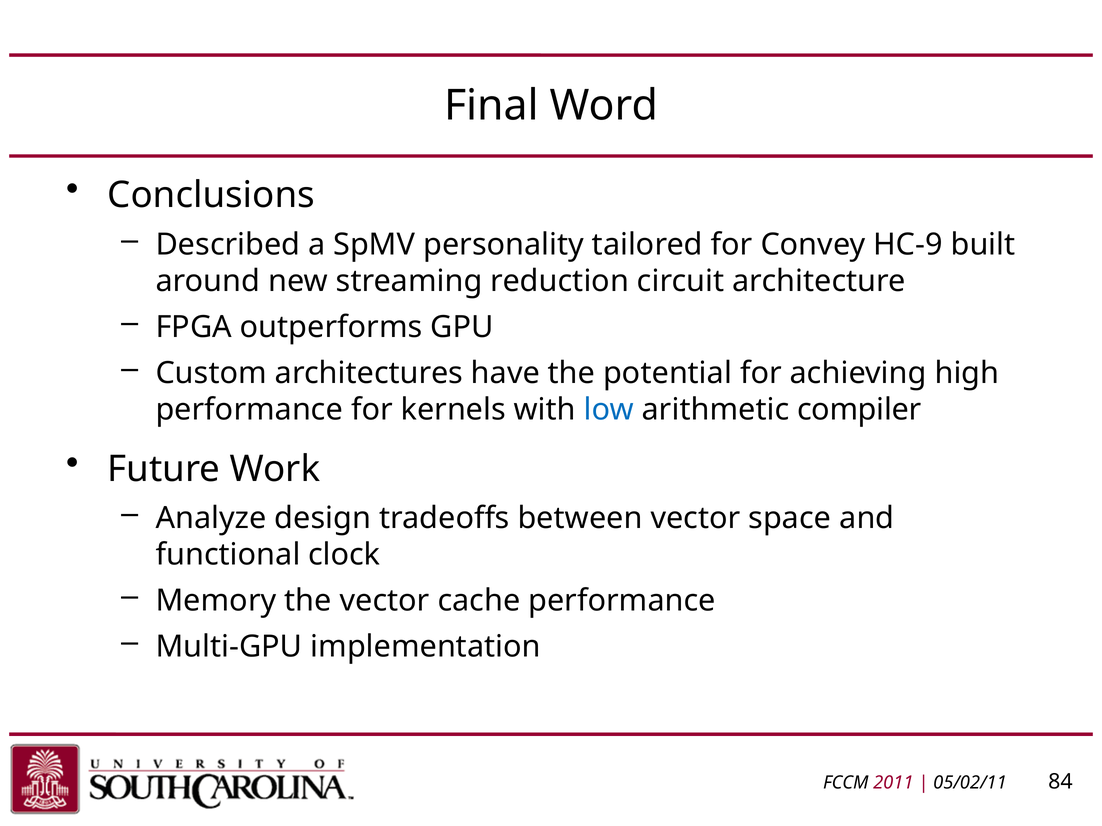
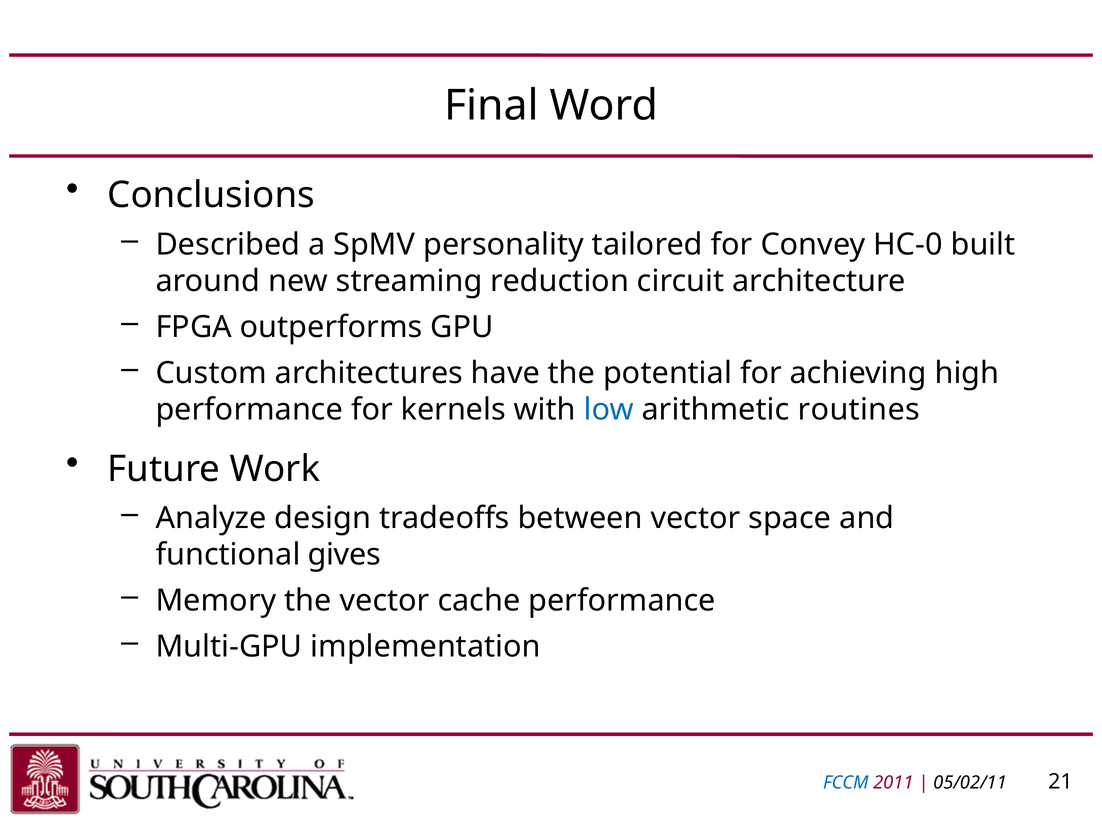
HC-9: HC-9 -> HC-0 (908, 245)
compiler: compiler -> routines (859, 410)
clock: clock -> gives (344, 555)
FCCM colour: black -> blue (846, 783)
84: 84 -> 21 (1060, 782)
